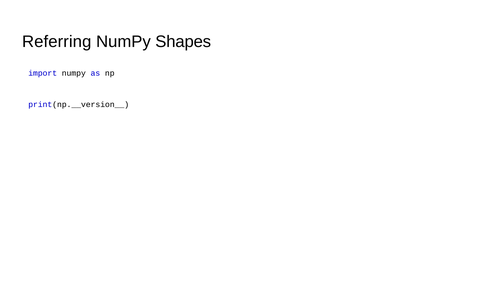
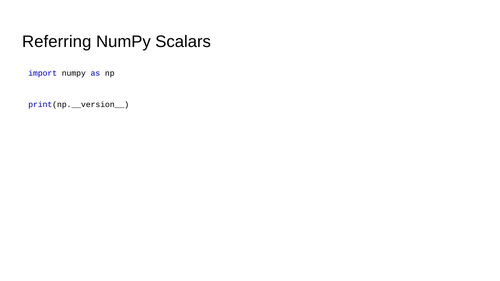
Shapes: Shapes -> Scalars (183, 42)
